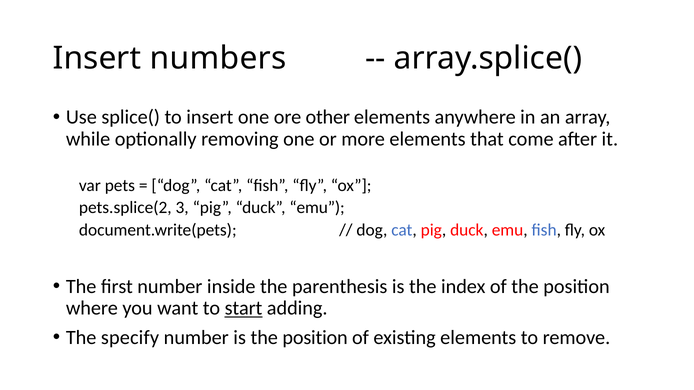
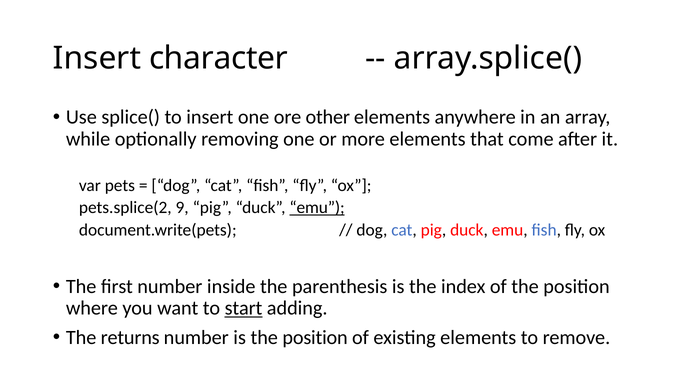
numbers: numbers -> character (219, 58)
3: 3 -> 9 (182, 208)
emu underline: none -> present (317, 208)
specify: specify -> returns (130, 338)
